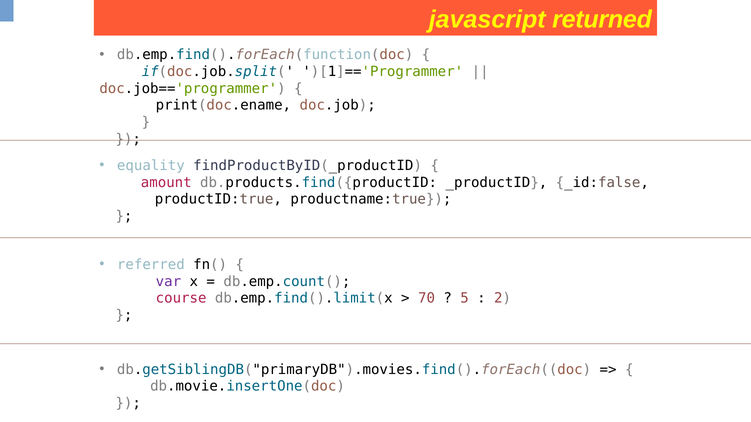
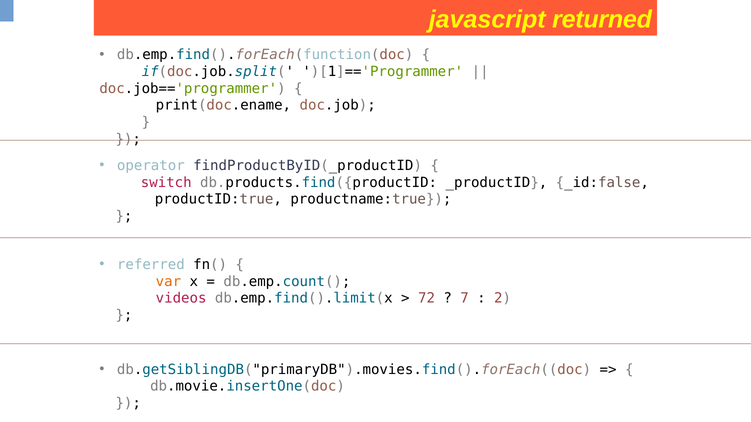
equality: equality -> operator (151, 166)
amount: amount -> switch (166, 183)
var colour: purple -> orange (168, 282)
course: course -> videos (181, 299)
70: 70 -> 72 (427, 299)
5: 5 -> 7 (465, 299)
